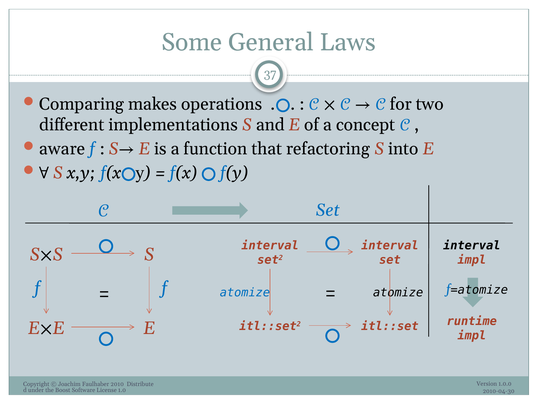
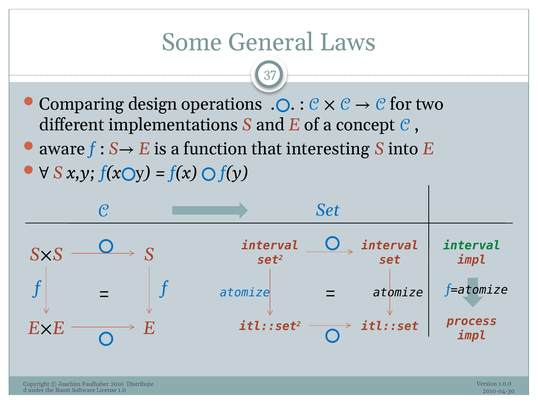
makes: makes -> design (153, 104)
refactoring: refactoring -> interesting (328, 149)
interval colour: black -> green (472, 245)
runtime: runtime -> process (472, 321)
